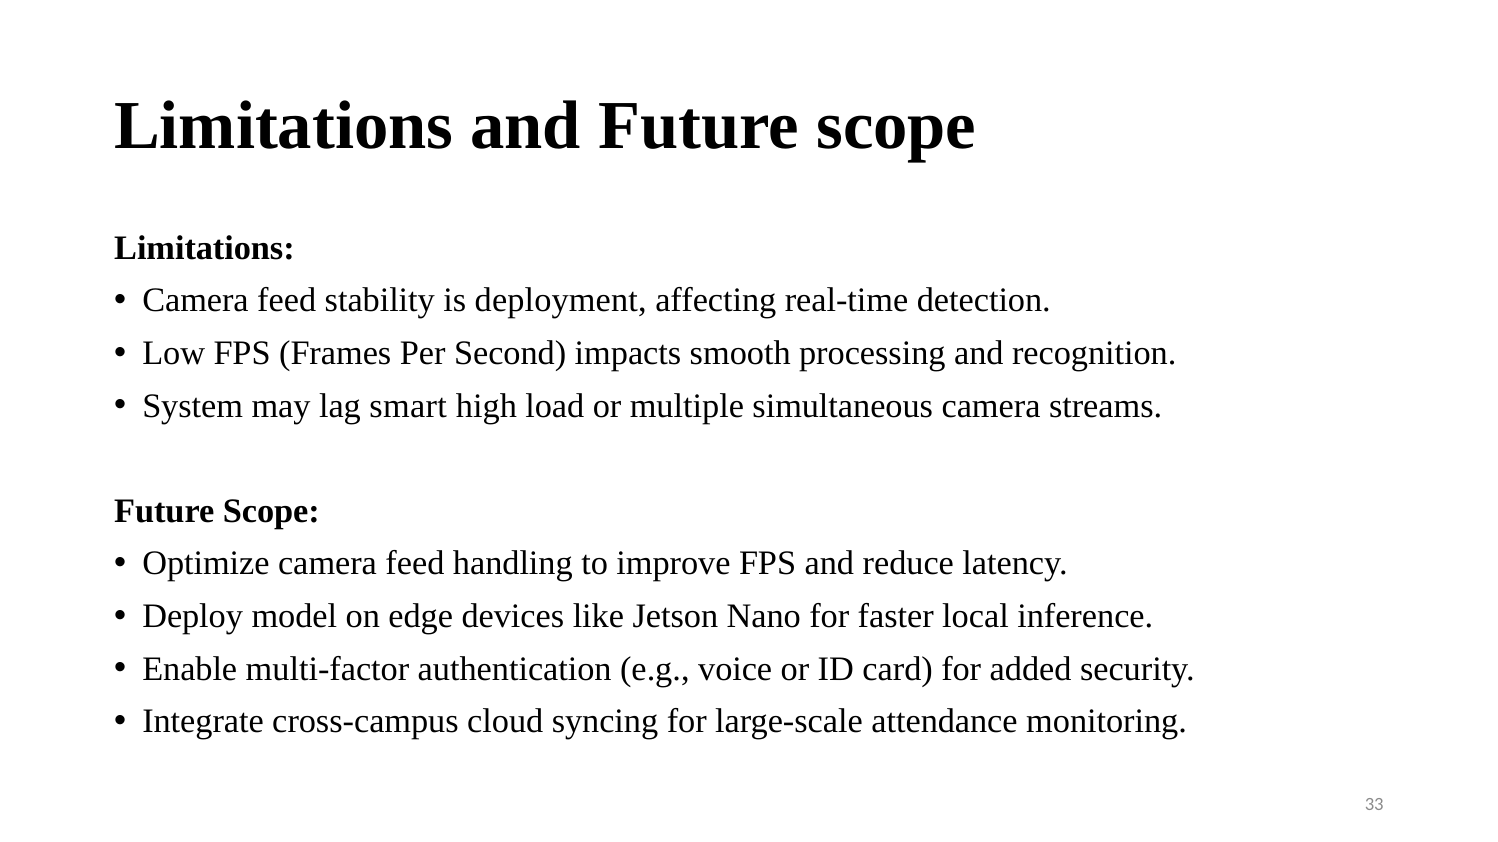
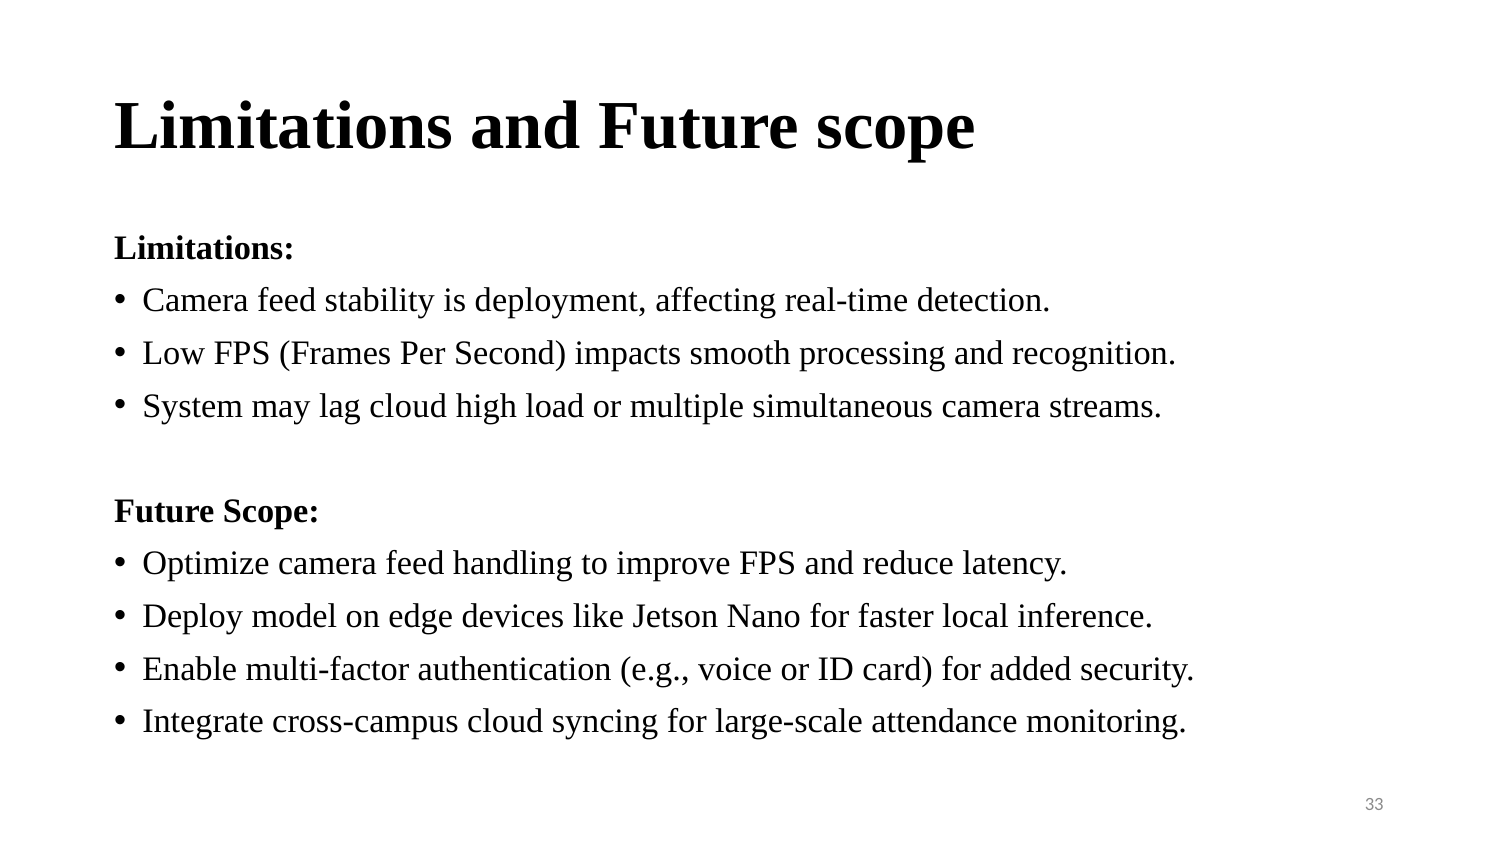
lag smart: smart -> cloud (408, 406)
